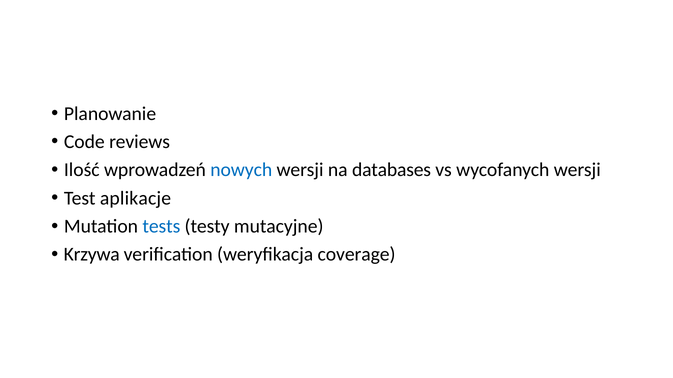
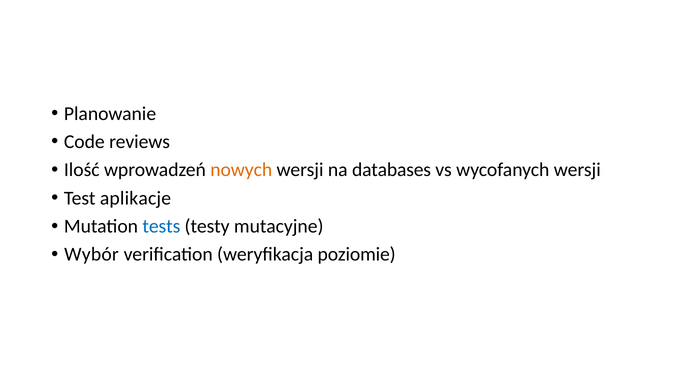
nowych colour: blue -> orange (241, 170)
Krzywa: Krzywa -> Wybór (92, 255)
coverage: coverage -> poziomie (357, 255)
